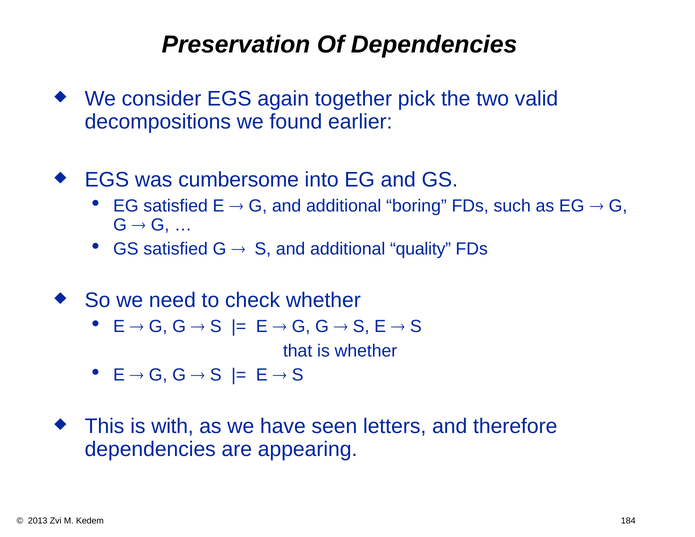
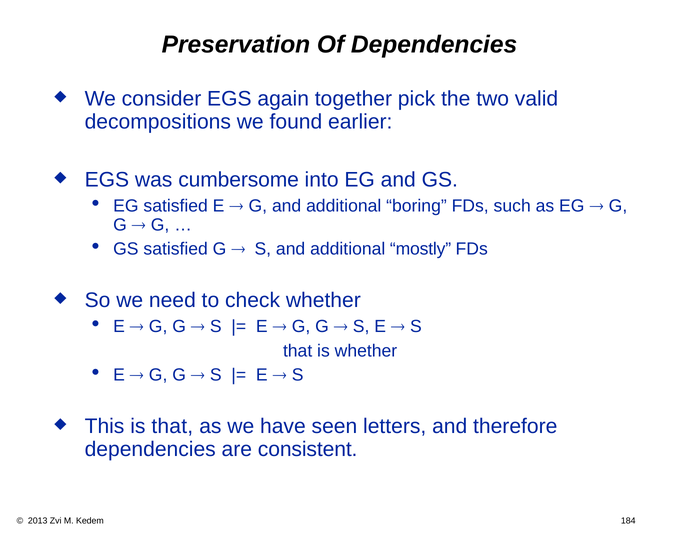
quality: quality -> mostly (421, 249)
is with: with -> that (172, 427)
appearing: appearing -> consistent (308, 449)
